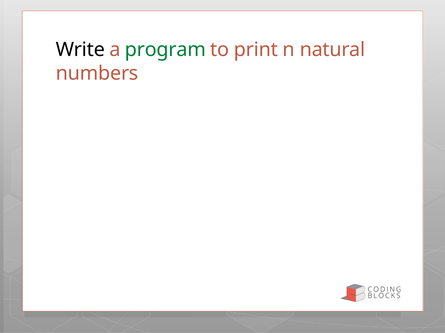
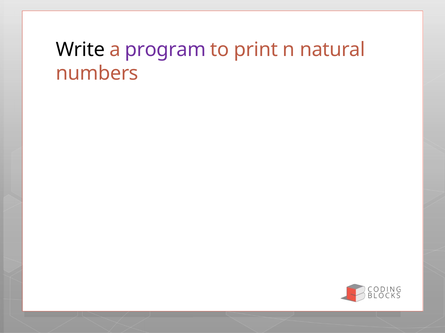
program colour: green -> purple (165, 50)
